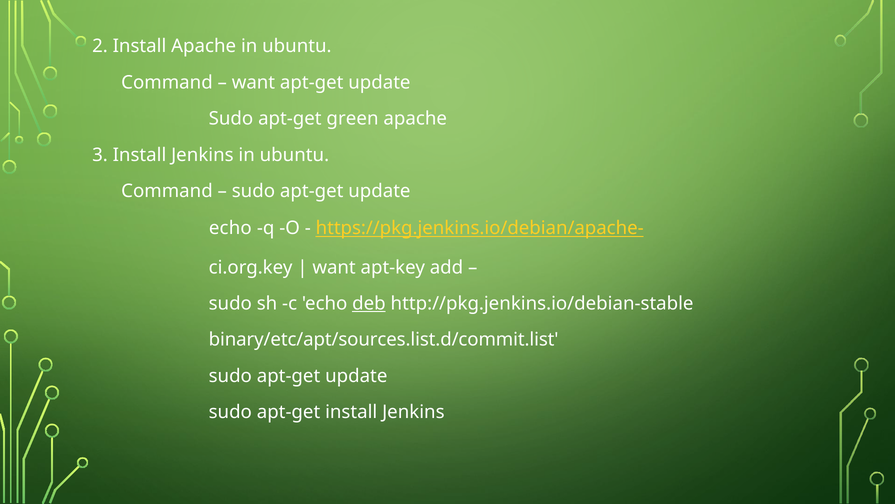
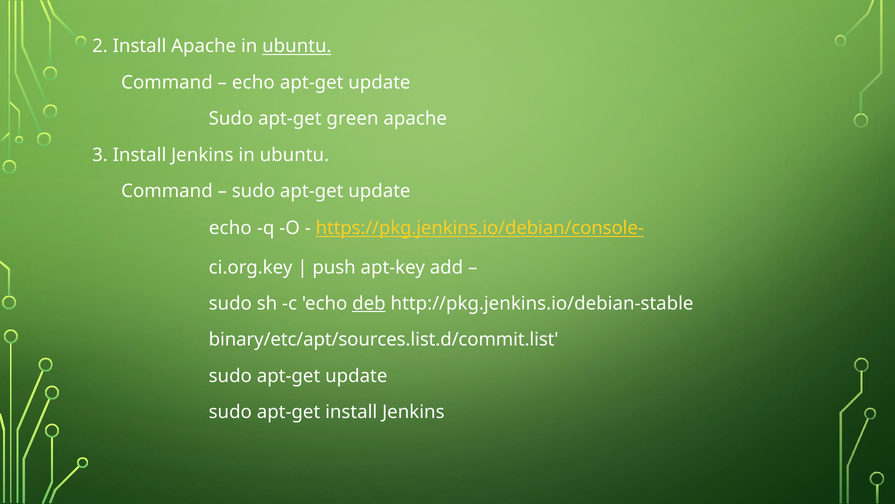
ubuntu underline: none -> present (297, 46)
want: want -> echo (253, 82)
https://pkg.jenkins.io/debian/apache-: https://pkg.jenkins.io/debian/apache- -> https://pkg.jenkins.io/debian/console- (480, 228)
want: want -> push (334, 267)
